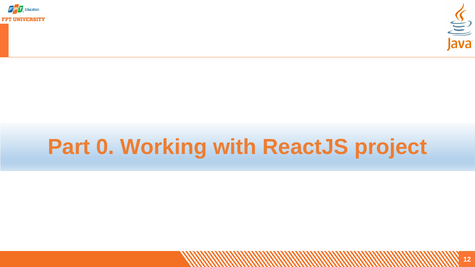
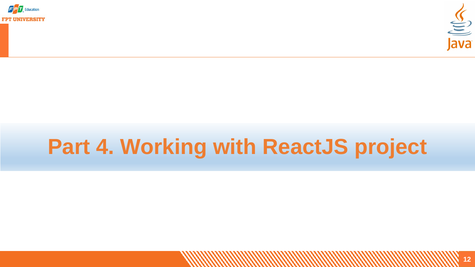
0: 0 -> 4 (105, 147)
